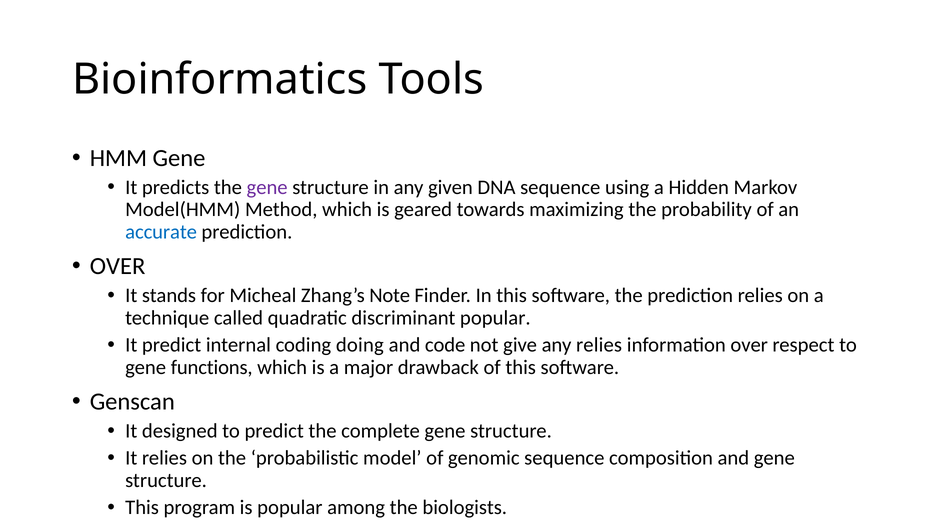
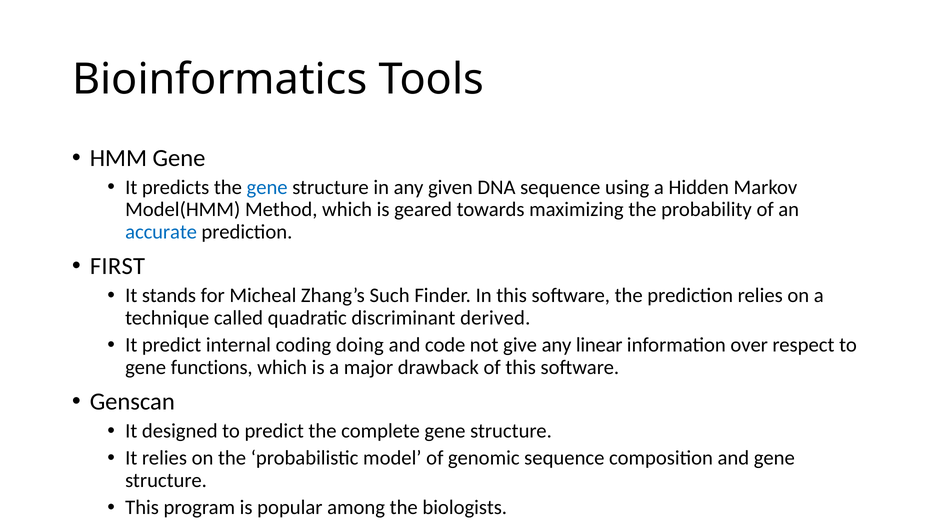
gene colour: purple -> blue (267, 188)
OVER: OVER -> FIRST (117, 266)
Note: Note -> Such (390, 296)
discriminant popular: popular -> derived (495, 318)
any relies: relies -> linear (599, 345)
